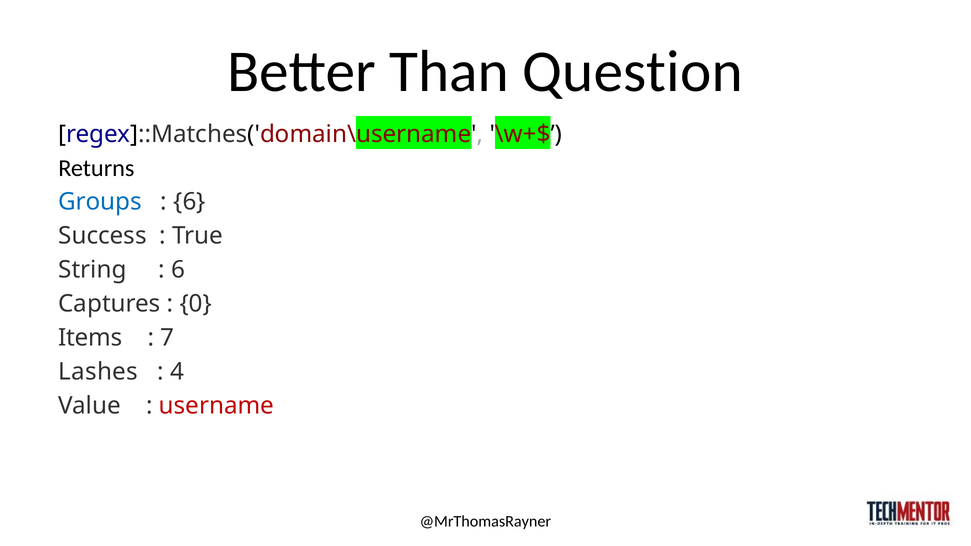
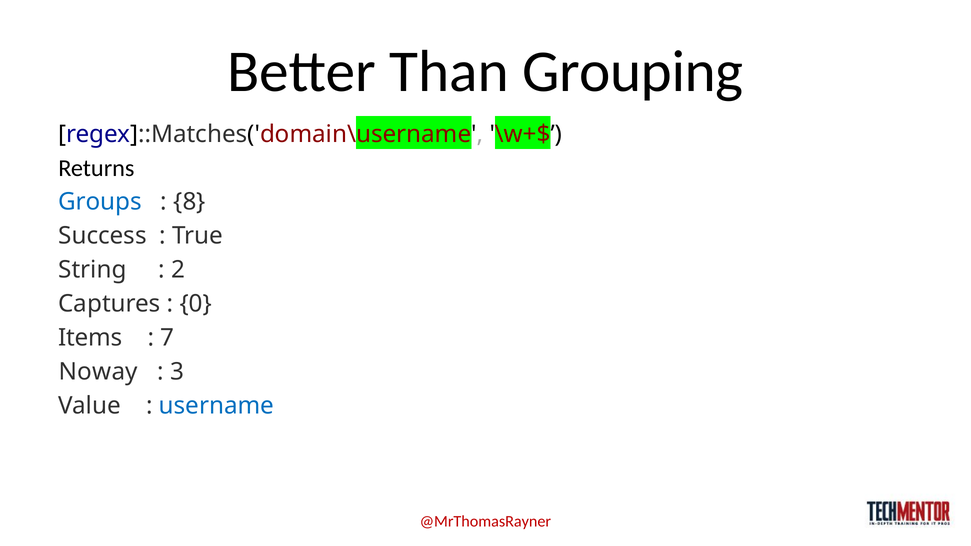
Question: Question -> Grouping (633, 72)
6: 6 -> 8 (189, 202)
6: 6 -> 2 (178, 270)
Lashes: Lashes -> Noway (98, 372)
4: 4 -> 3 (177, 372)
username colour: red -> blue (217, 406)
@MrThomasRayner colour: black -> red (485, 522)
